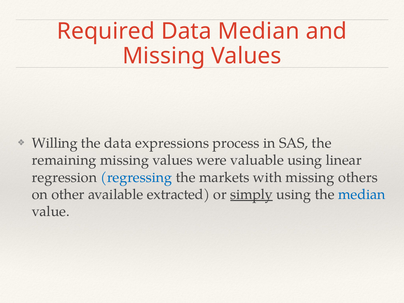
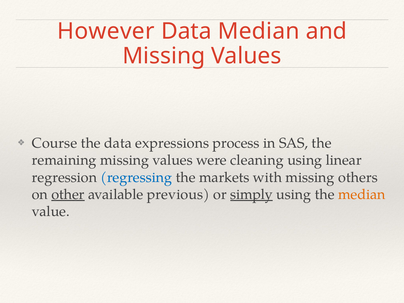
Required: Required -> However (106, 31)
Willing: Willing -> Course (55, 143)
valuable: valuable -> cleaning (257, 160)
other underline: none -> present (68, 194)
extracted: extracted -> previous (178, 194)
median colour: blue -> orange (362, 194)
